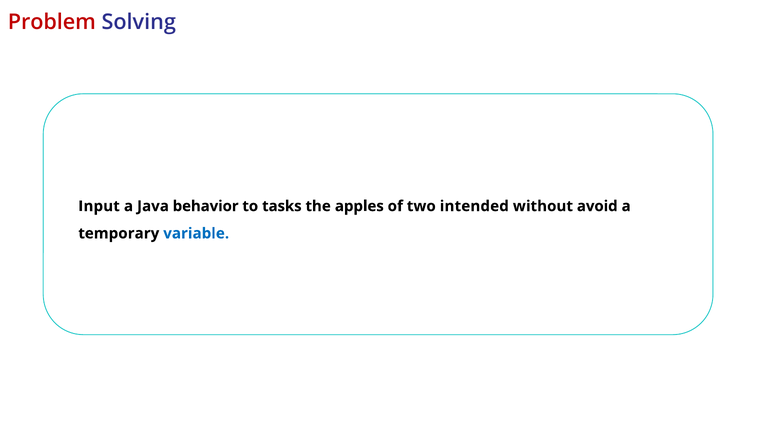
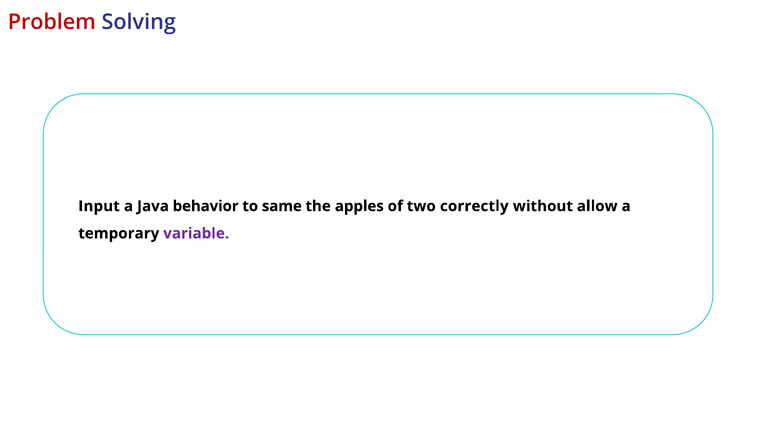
tasks: tasks -> same (282, 206)
intended: intended -> correctly (474, 206)
avoid: avoid -> allow (597, 206)
variable colour: blue -> purple (196, 233)
